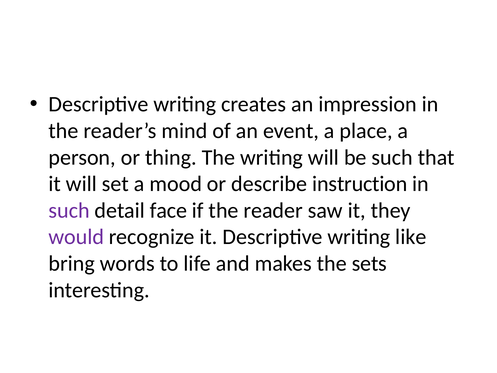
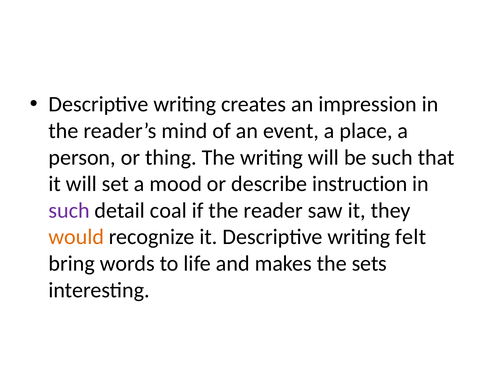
face: face -> coal (168, 210)
would colour: purple -> orange (76, 237)
like: like -> felt (411, 237)
